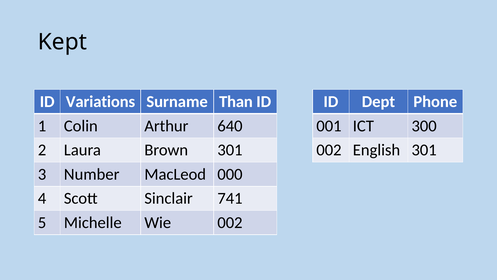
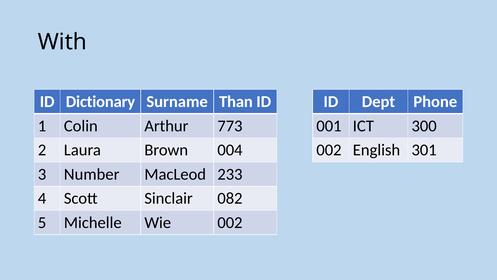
Kept: Kept -> With (62, 42)
Variations: Variations -> Dictionary (100, 102)
640: 640 -> 773 (230, 126)
Brown 301: 301 -> 004 (230, 150)
000: 000 -> 233 (230, 174)
741: 741 -> 082 (230, 198)
